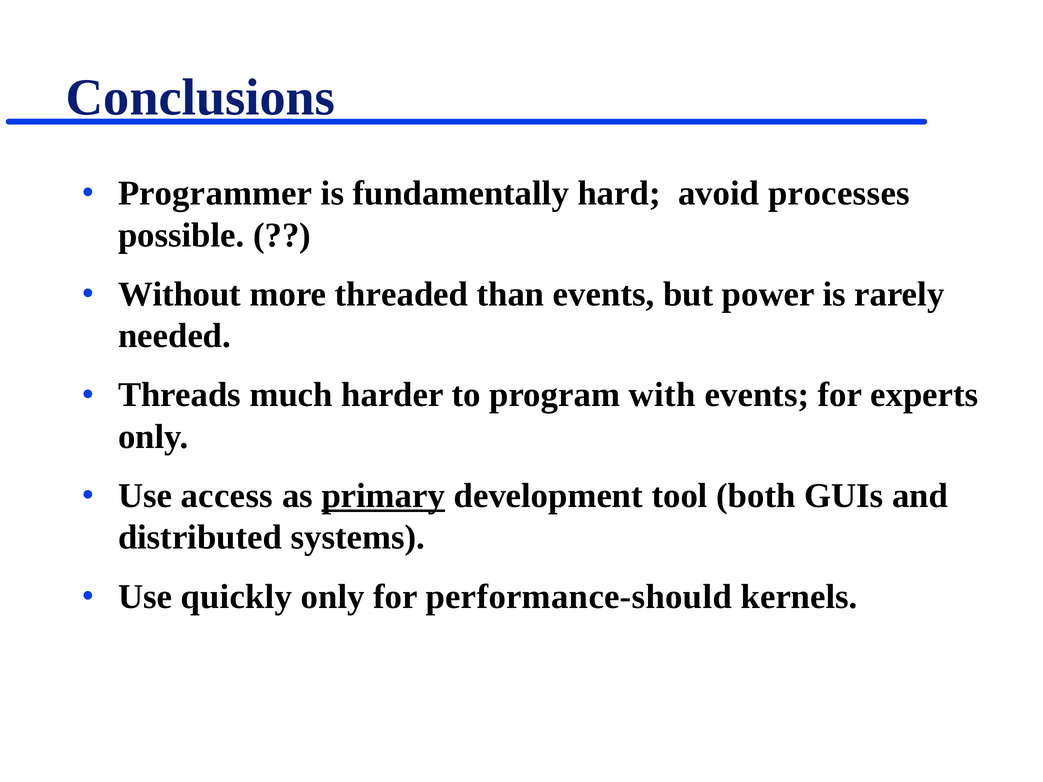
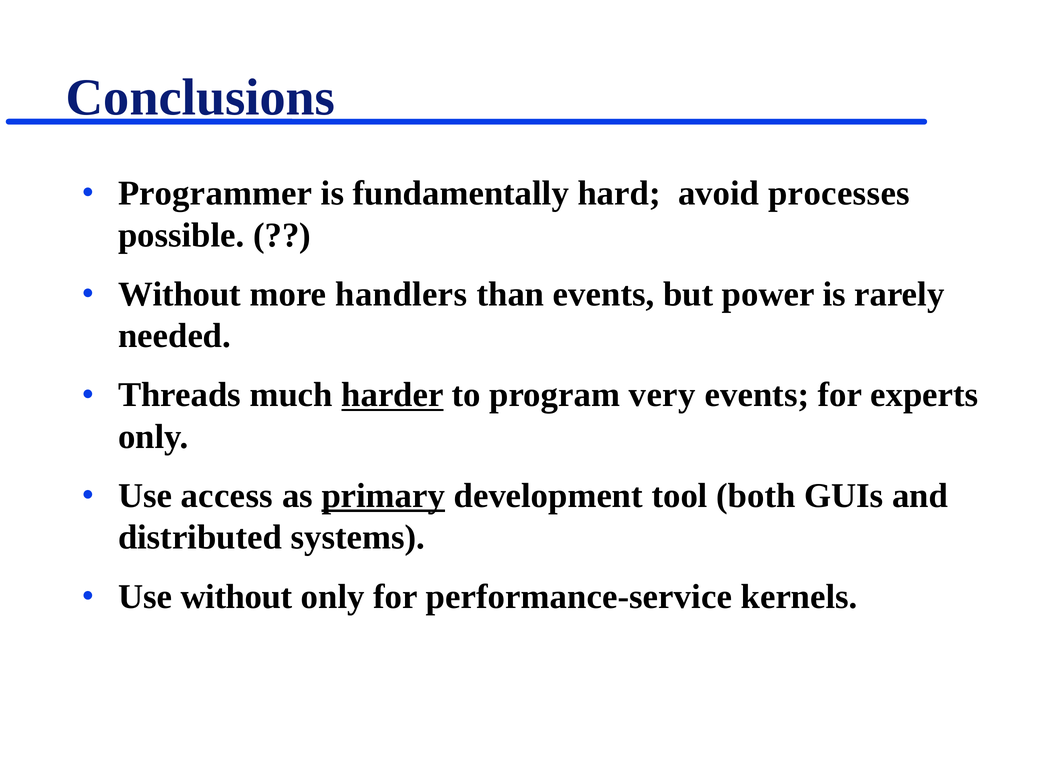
threaded: threaded -> handlers (401, 294)
harder underline: none -> present (392, 395)
with: with -> very (662, 395)
Use quickly: quickly -> without (237, 597)
performance-should: performance-should -> performance-service (579, 597)
